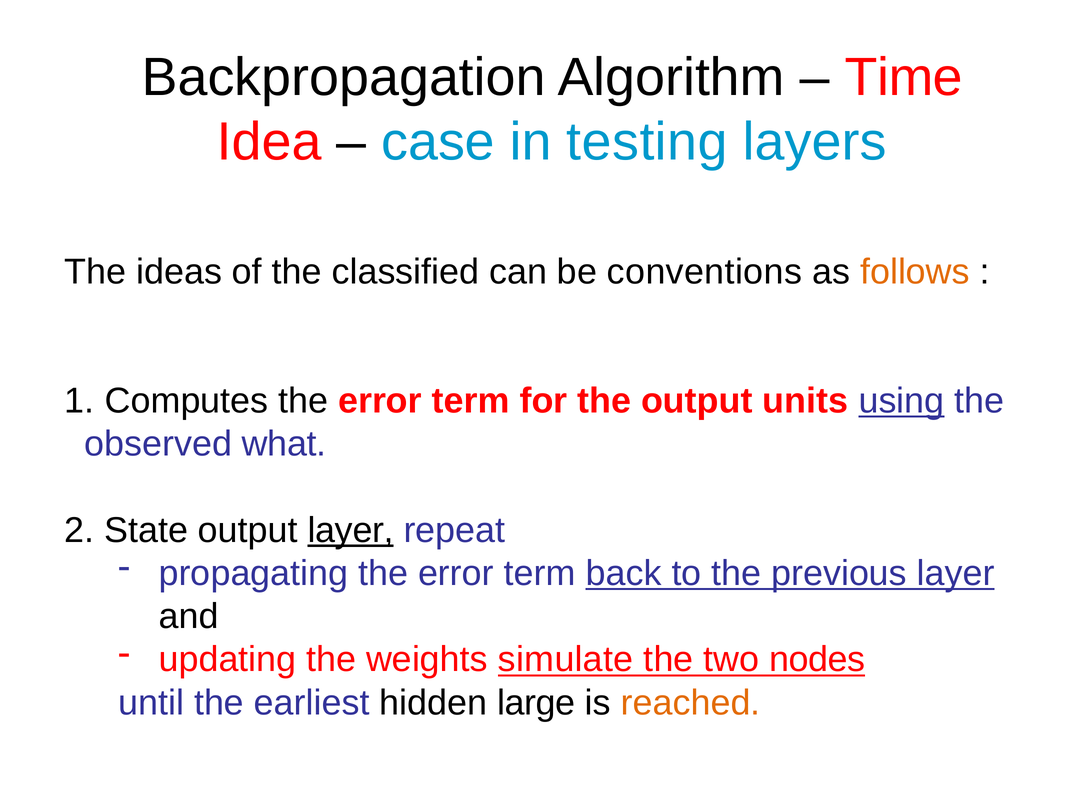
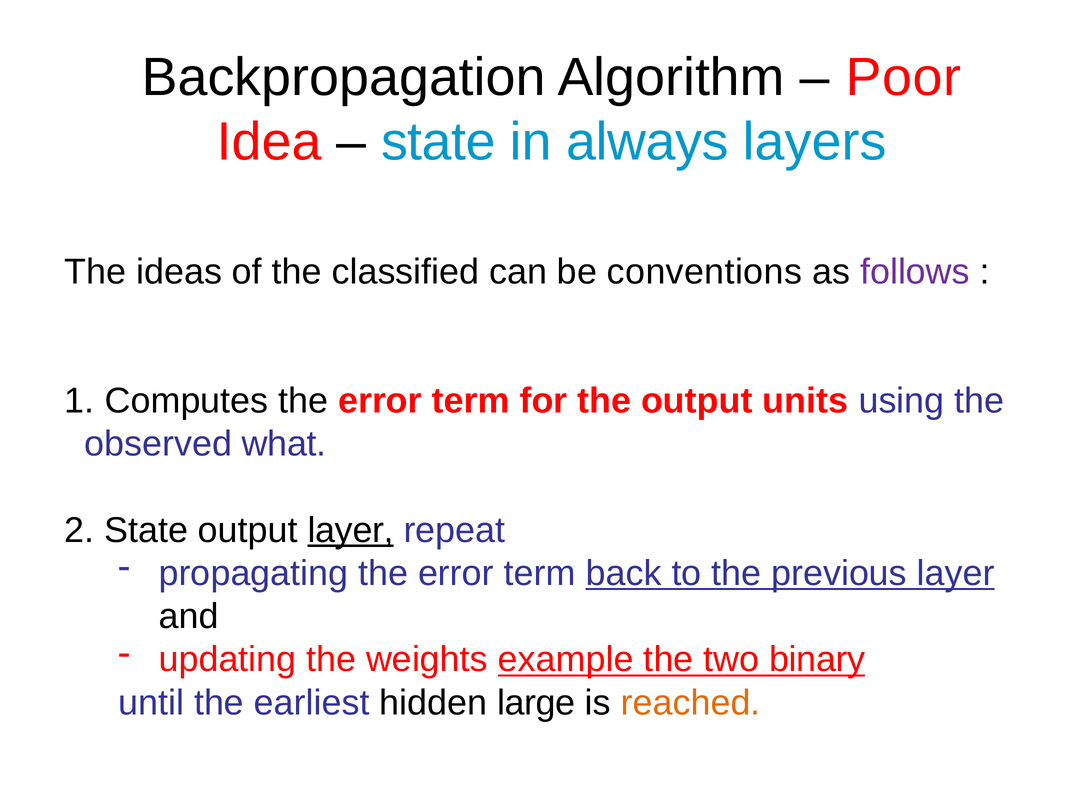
Time: Time -> Poor (903, 77)
case: case -> state (438, 142)
testing: testing -> always (648, 142)
follows colour: orange -> purple (915, 272)
using underline: present -> none (901, 401)
simulate: simulate -> example (566, 659)
nodes: nodes -> binary (817, 659)
